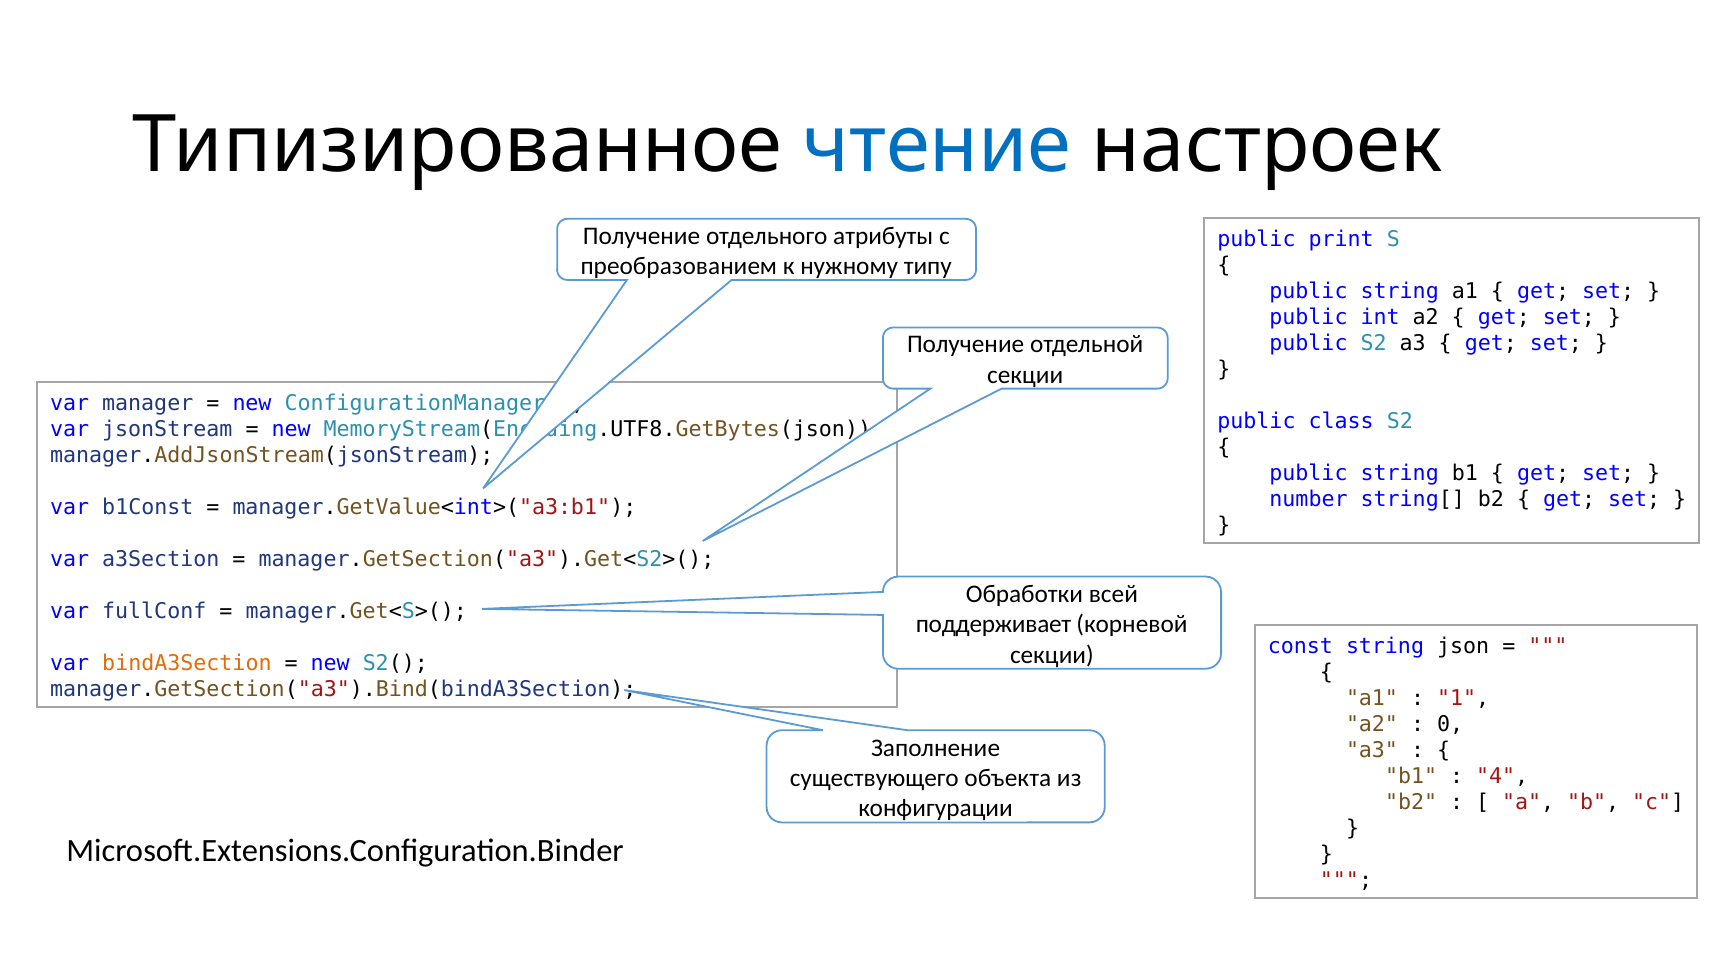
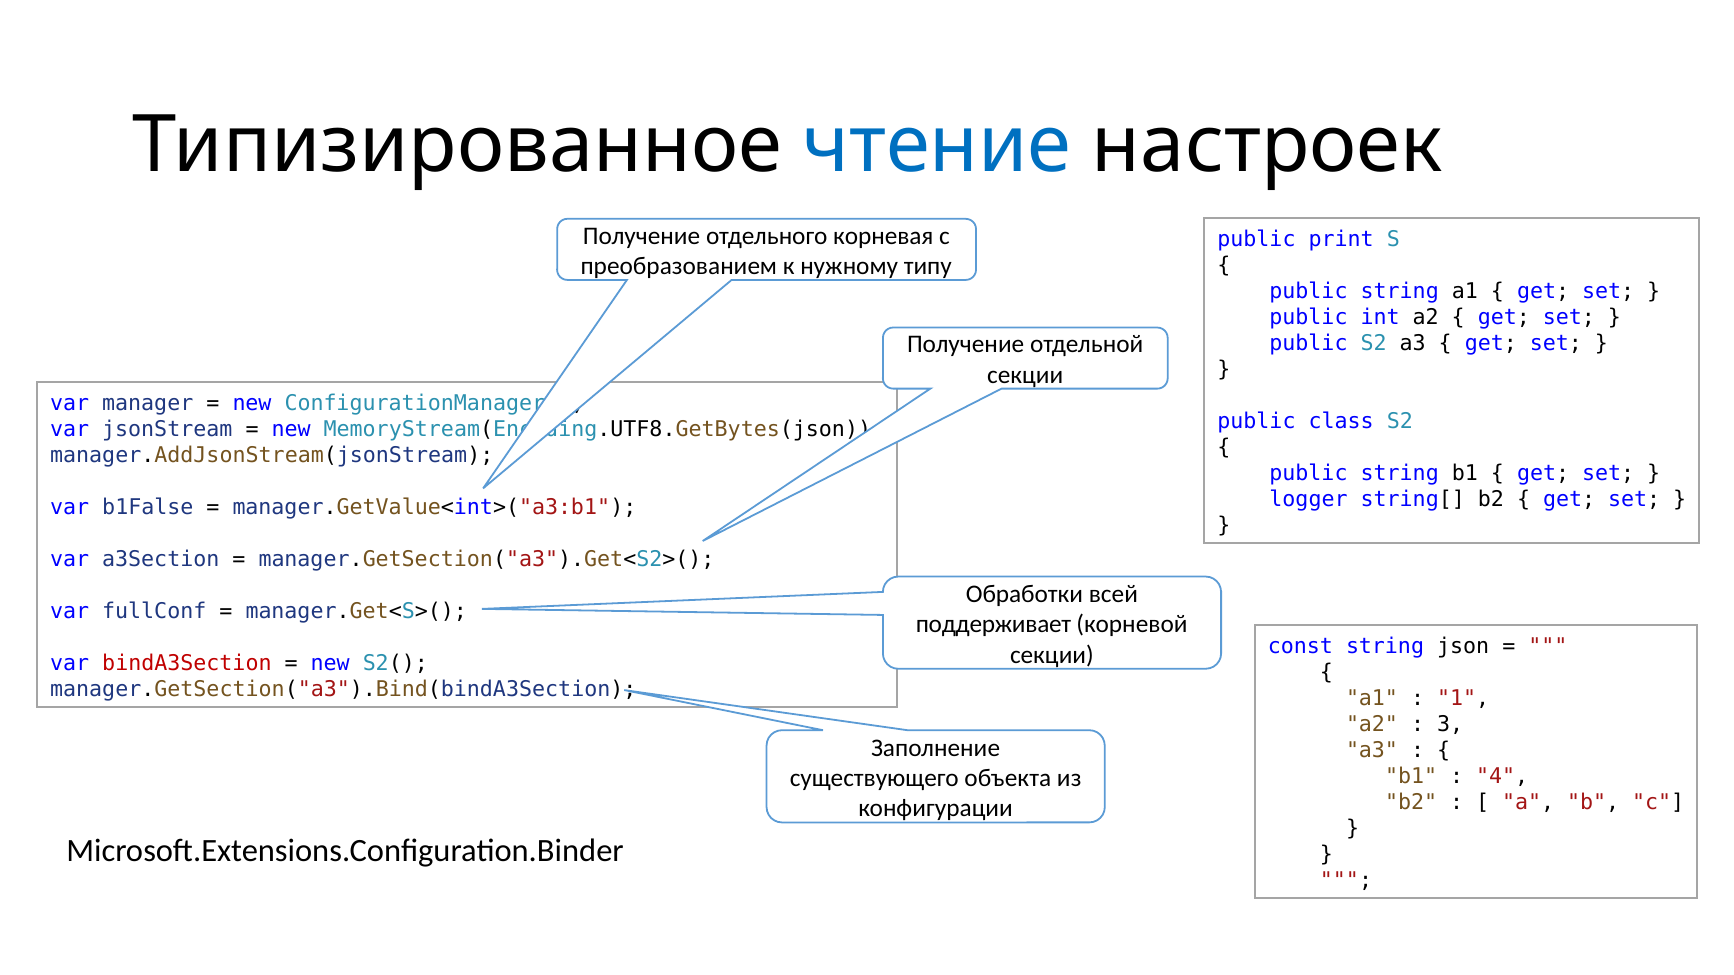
атрибуты: атрибуты -> корневая (883, 236)
number: number -> logger (1309, 499)
b1Const: b1Const -> b1False (148, 507)
bindA3Section colour: orange -> red (187, 663)
0: 0 -> 3 (1450, 725)
